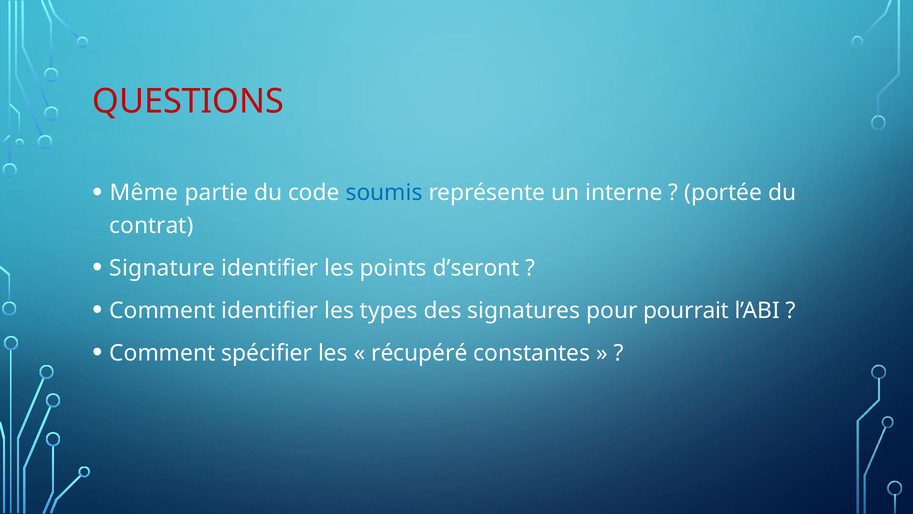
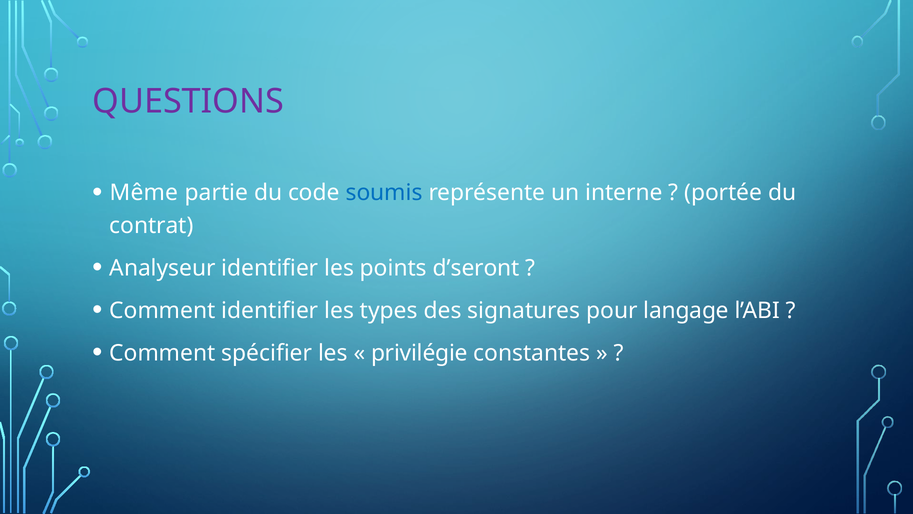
QUESTIONS colour: red -> purple (188, 101)
Signature: Signature -> Analyseur (162, 268)
pourrait: pourrait -> langage (686, 310)
récupéré: récupéré -> privilégie (419, 353)
